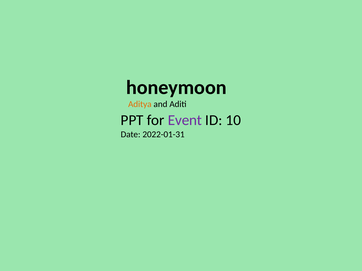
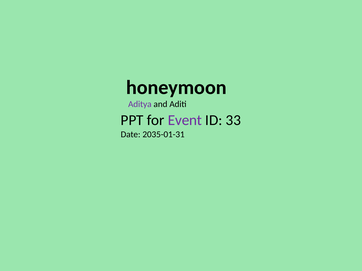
Aditya colour: orange -> purple (140, 104)
10: 10 -> 33 (233, 120)
2022-01-31: 2022-01-31 -> 2035-01-31 (164, 135)
